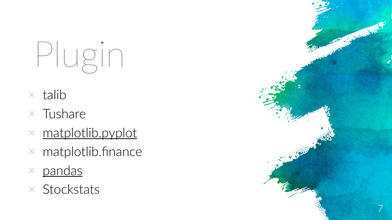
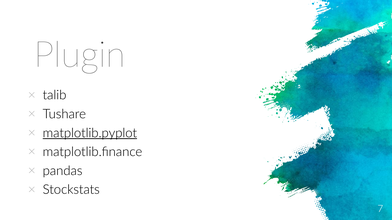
pandas underline: present -> none (63, 171)
